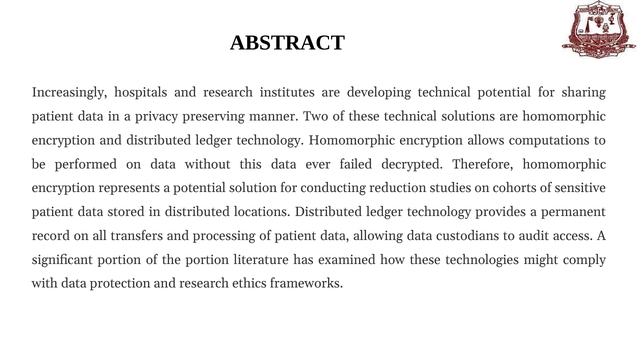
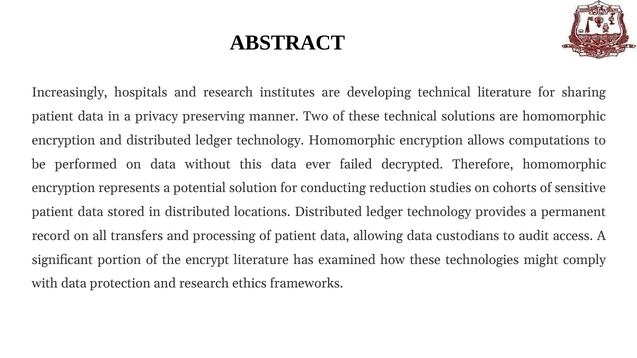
technical potential: potential -> literature (504, 93)
the portion: portion -> encrypt (207, 260)
